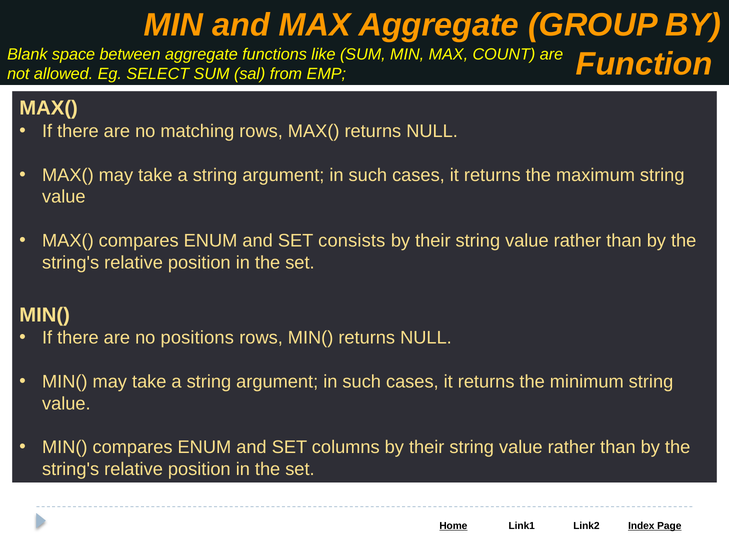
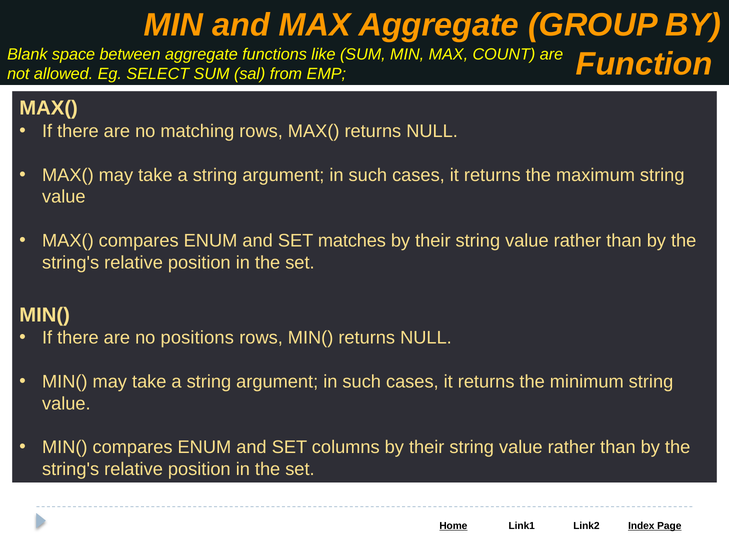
consists: consists -> matches (352, 241)
